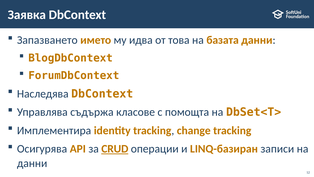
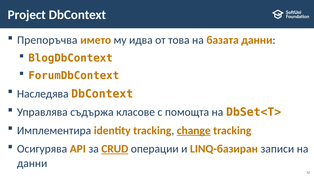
Заявка: Заявка -> Project (27, 15)
Запазването: Запазването -> Препоръчва (47, 40)
change underline: none -> present (194, 130)
